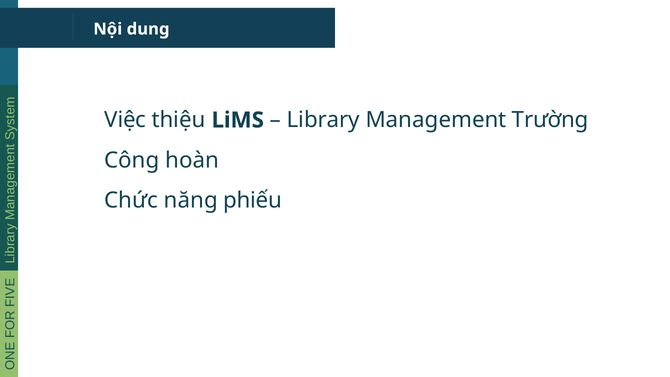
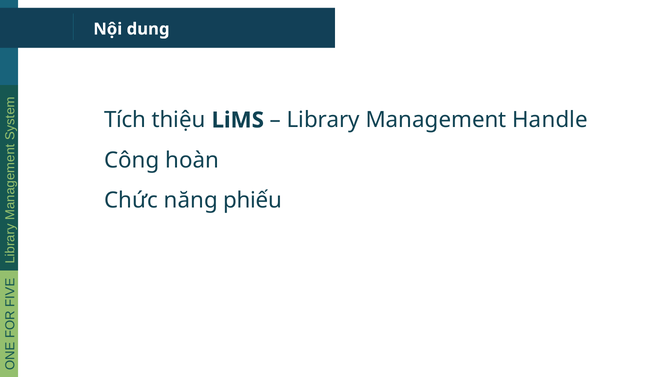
Việc: Việc -> Tích (125, 120)
Trường: Trường -> Handle (550, 120)
